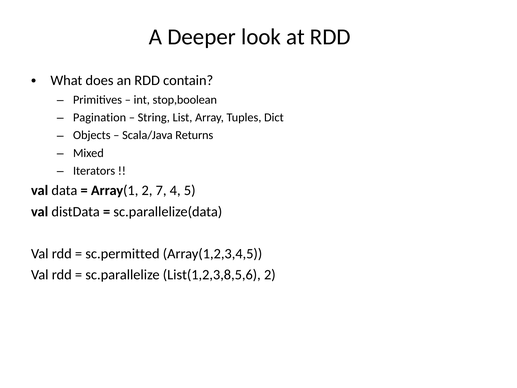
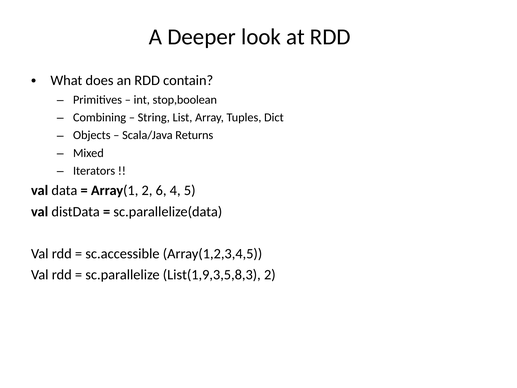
Pagination: Pagination -> Combining (100, 117)
7: 7 -> 6 (161, 190)
sc.permitted: sc.permitted -> sc.accessible (122, 254)
List(1,2,3,8,5,6: List(1,2,3,8,5,6 -> List(1,9,3,5,8,3 (212, 275)
